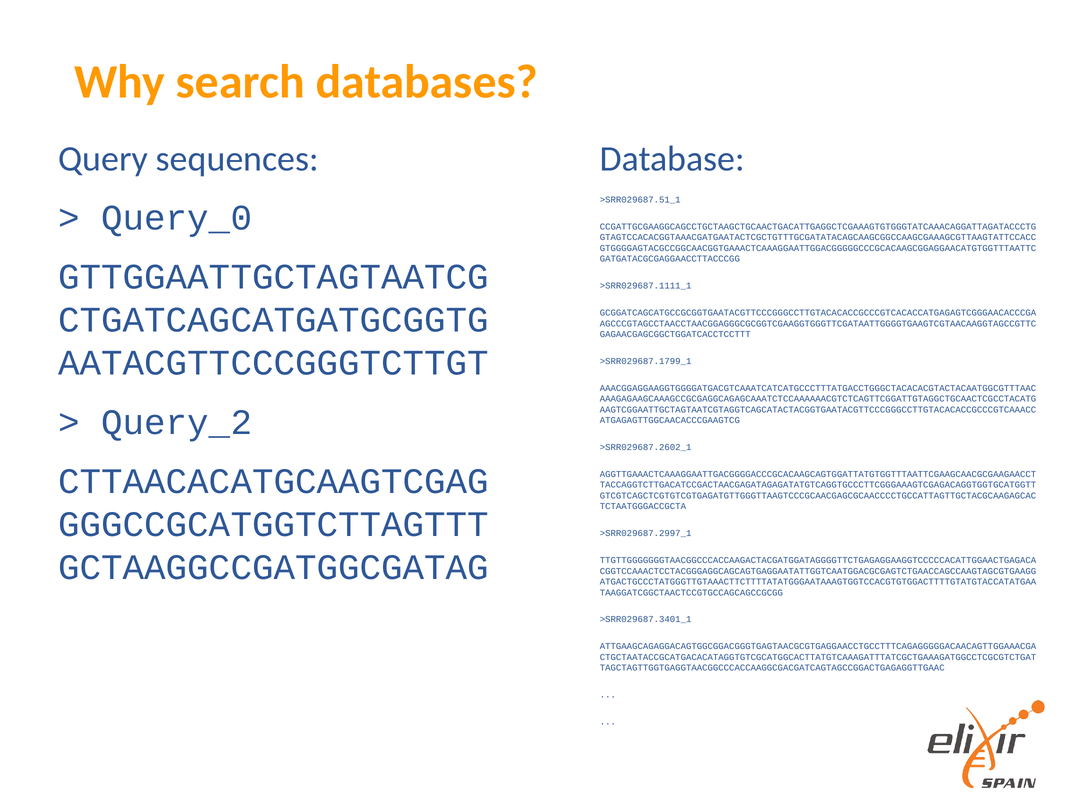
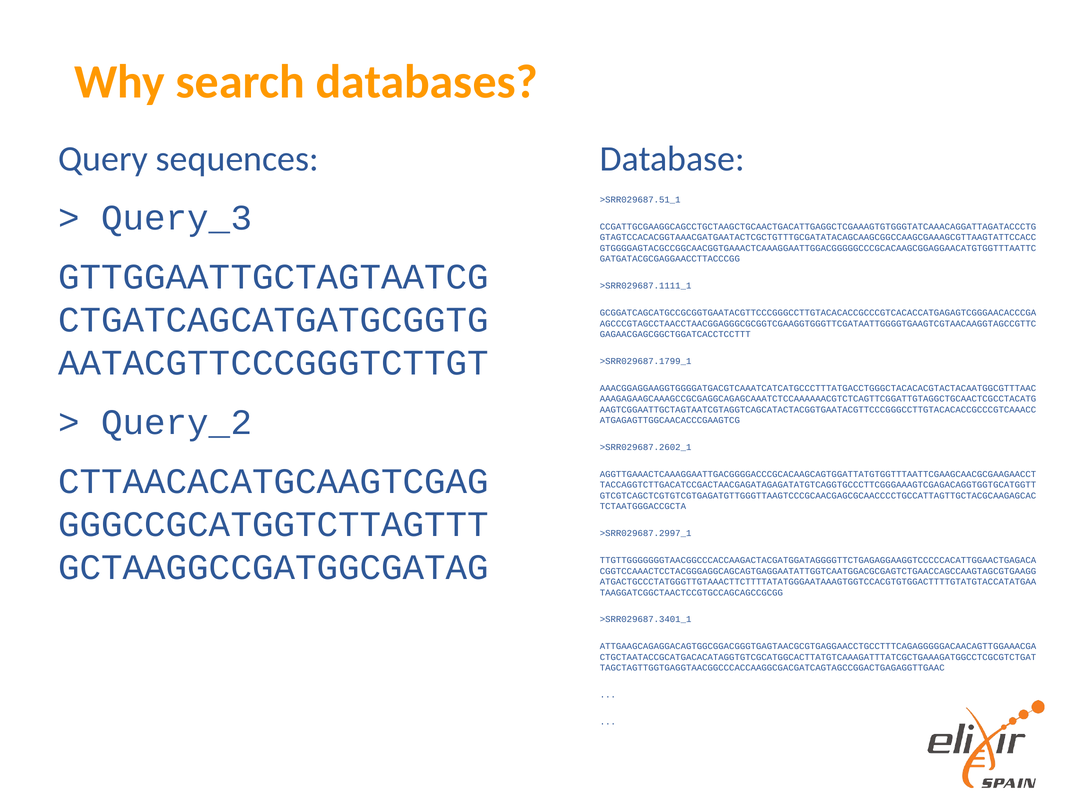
Query_0: Query_0 -> Query_3 (177, 218)
